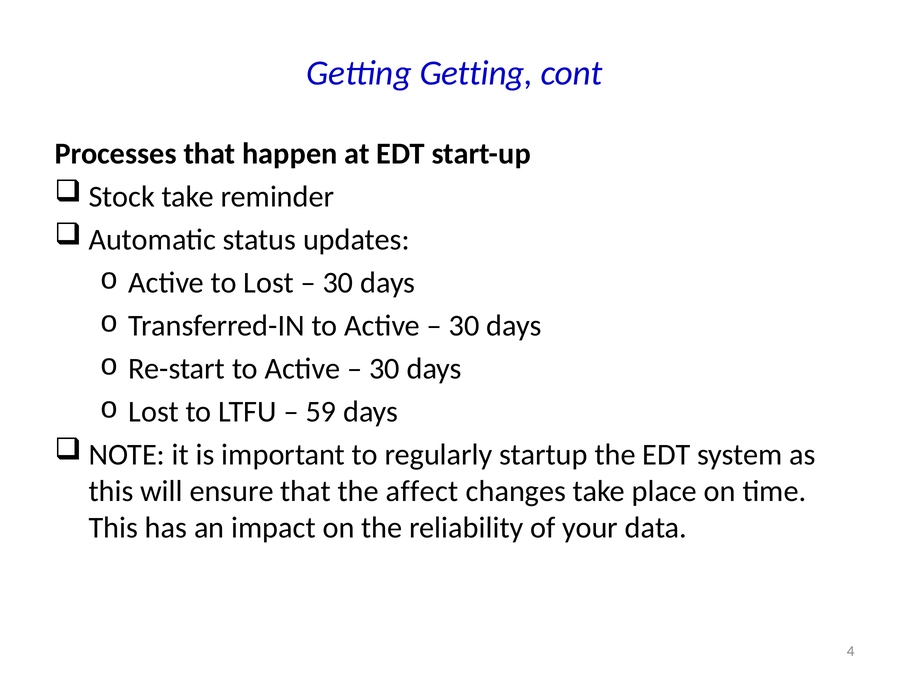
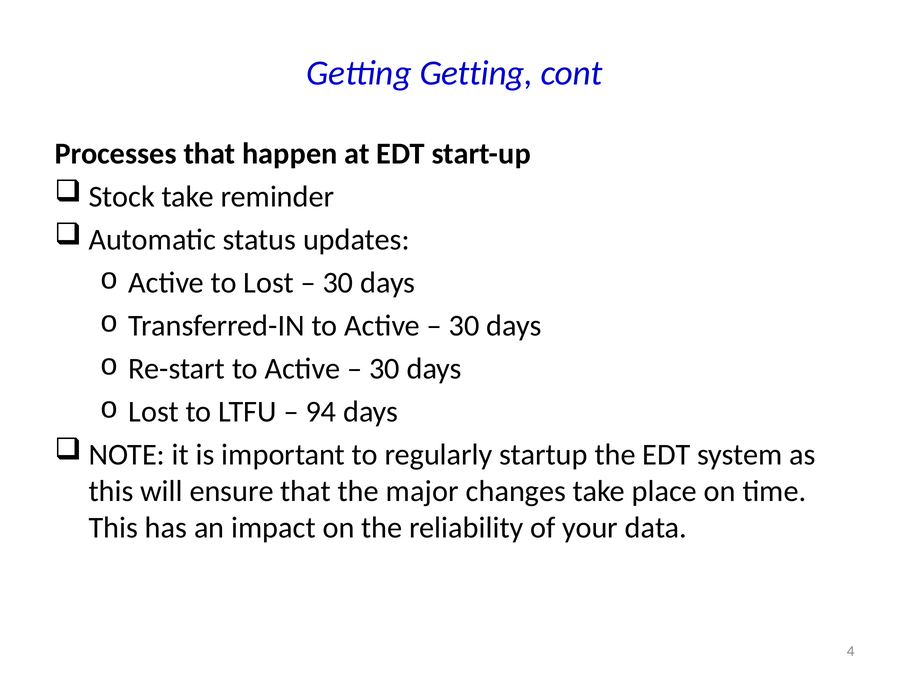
59: 59 -> 94 (321, 412)
affect: affect -> major (422, 491)
